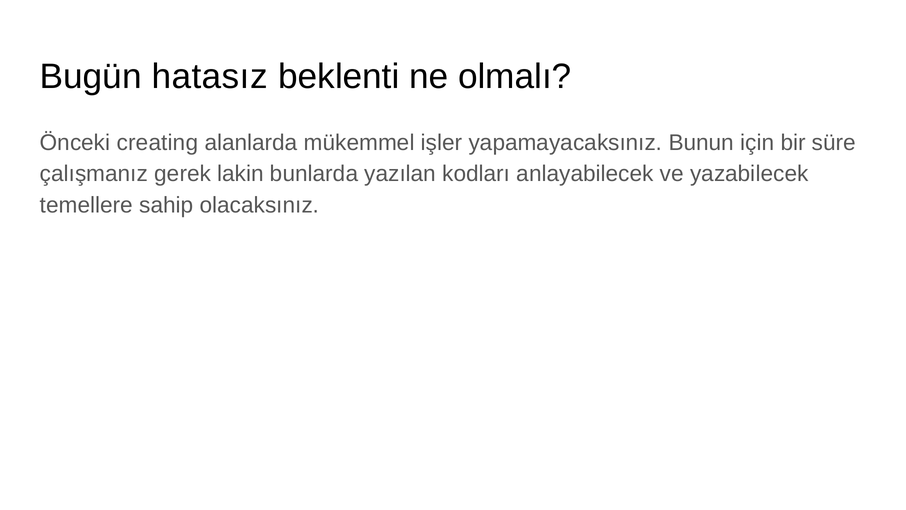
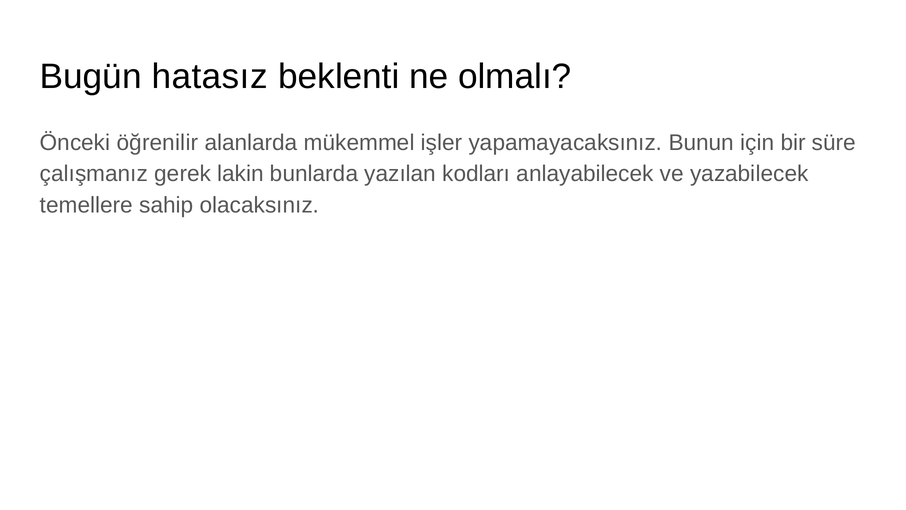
creating: creating -> öğrenilir (157, 142)
